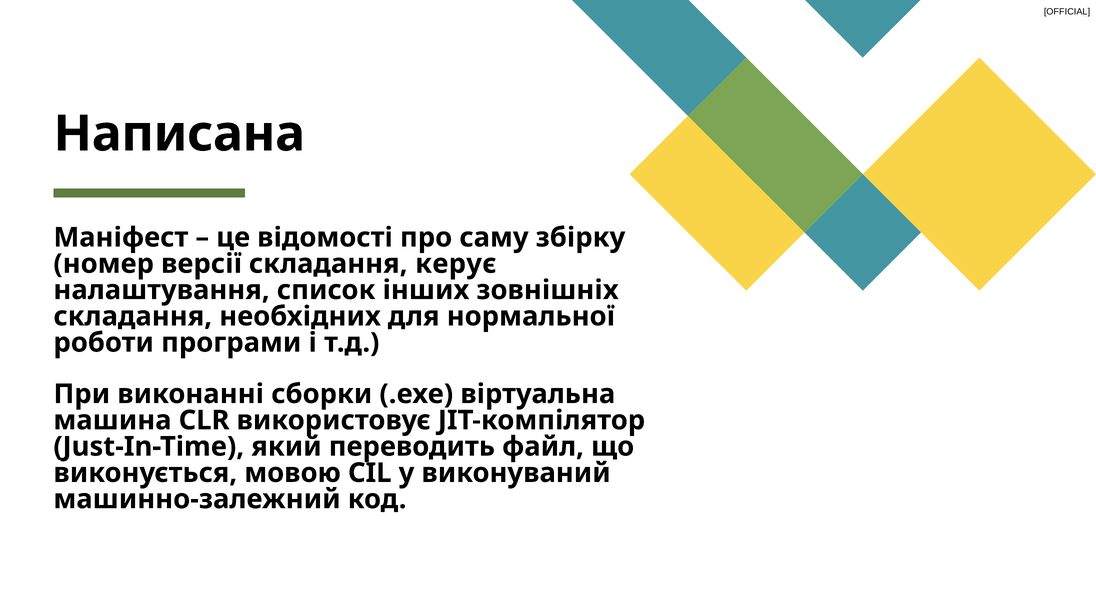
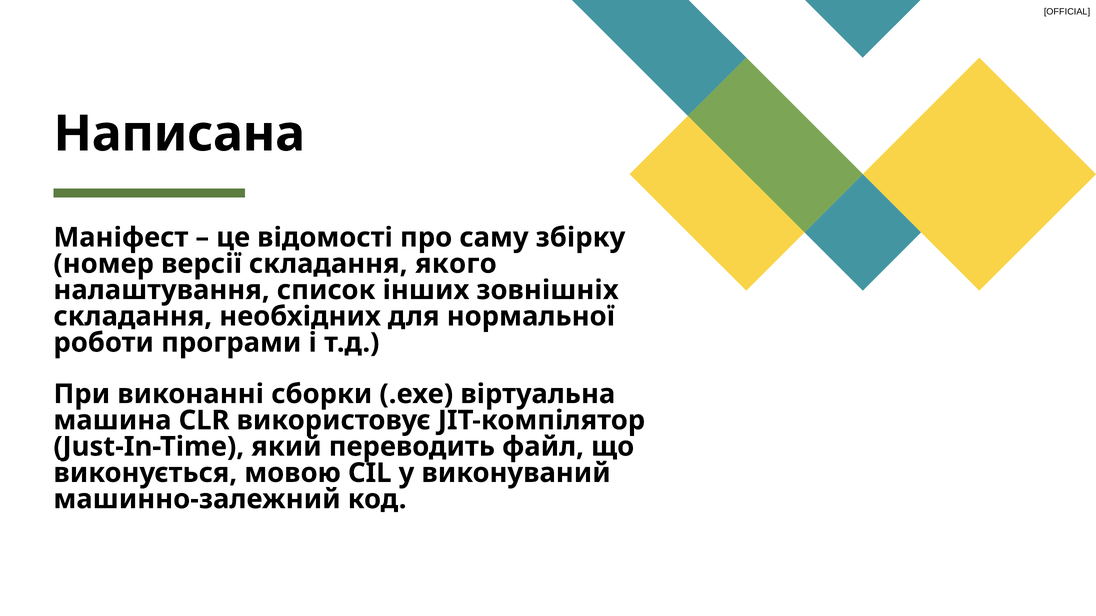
керує: керує -> якого (456, 264)
